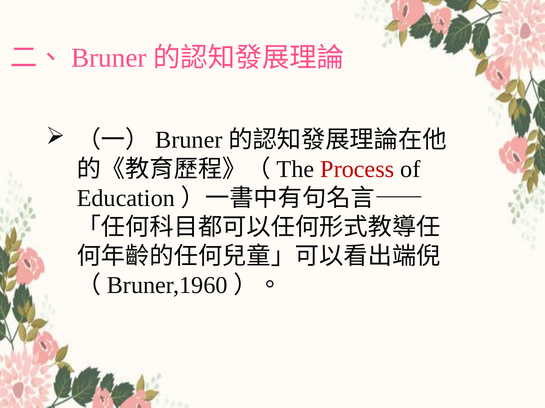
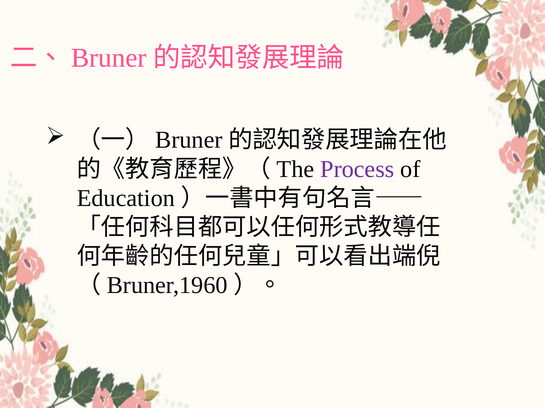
Process colour: red -> purple (357, 169)
